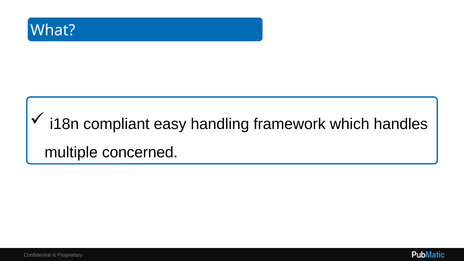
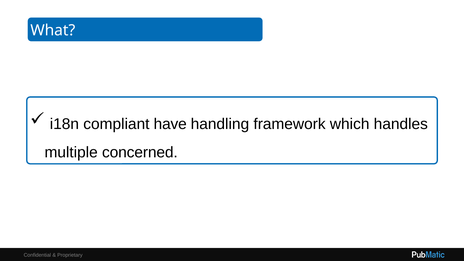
easy: easy -> have (170, 124)
